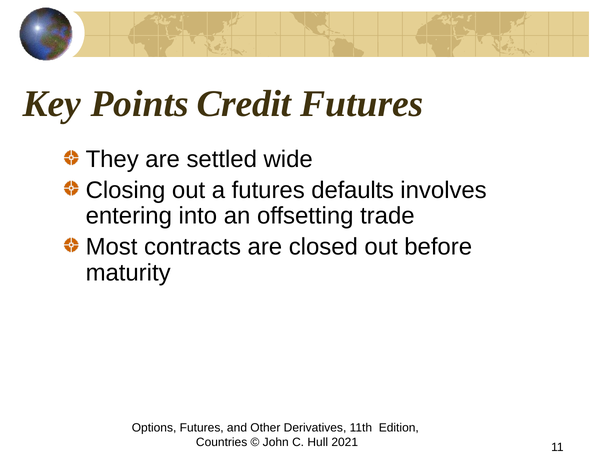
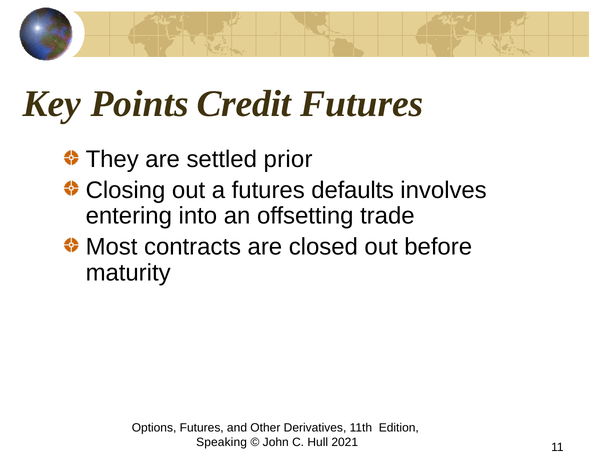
wide: wide -> prior (288, 160)
Countries: Countries -> Speaking (222, 442)
